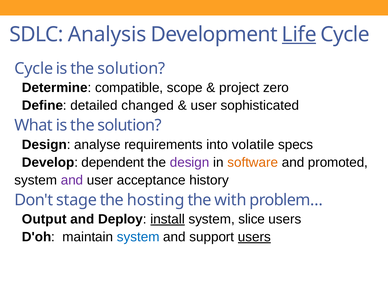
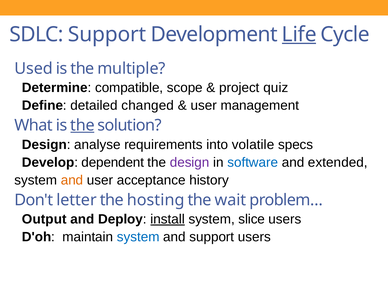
SDLC Analysis: Analysis -> Support (107, 34)
Cycle: Cycle -> Used (34, 68)
solution: solution -> multiple (131, 68)
zero: zero -> quiz (276, 88)
sophisticated: sophisticated -> management (260, 105)
the underline: none -> present (82, 125)
software colour: orange -> blue (253, 162)
promoted: promoted -> extended (338, 162)
and colour: purple -> orange (72, 180)
stage: stage -> letter (77, 200)
with: with -> wait (230, 200)
users underline: present -> none (254, 237)
